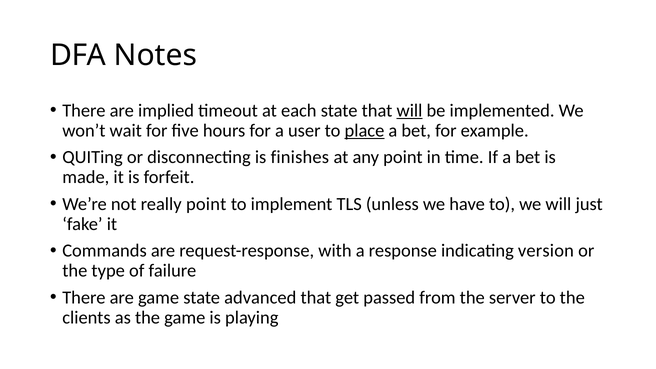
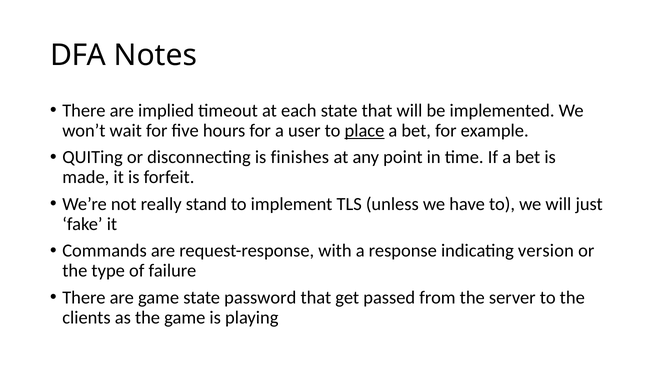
will underline: present -> none (409, 111)
really point: point -> stand (206, 204)
advanced: advanced -> password (260, 298)
